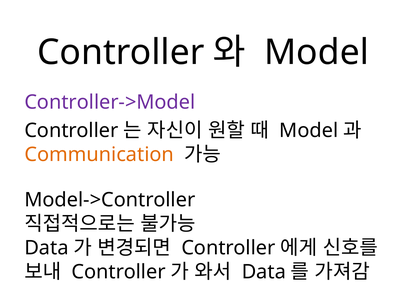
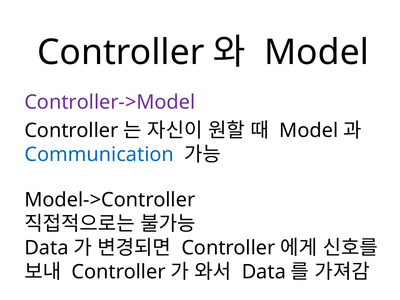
Communication colour: orange -> blue (99, 155)
